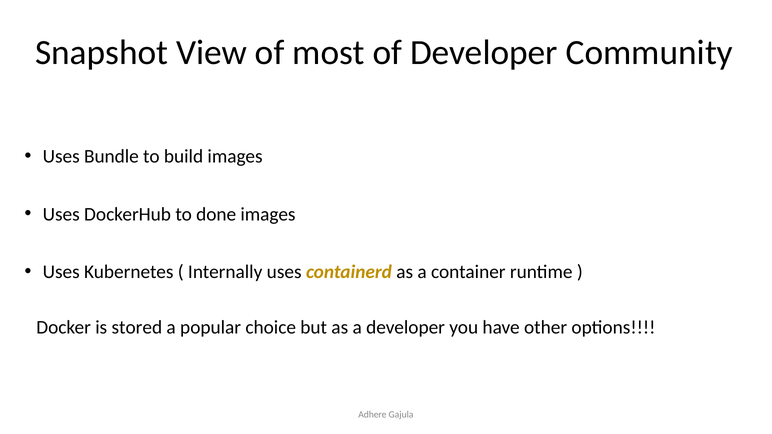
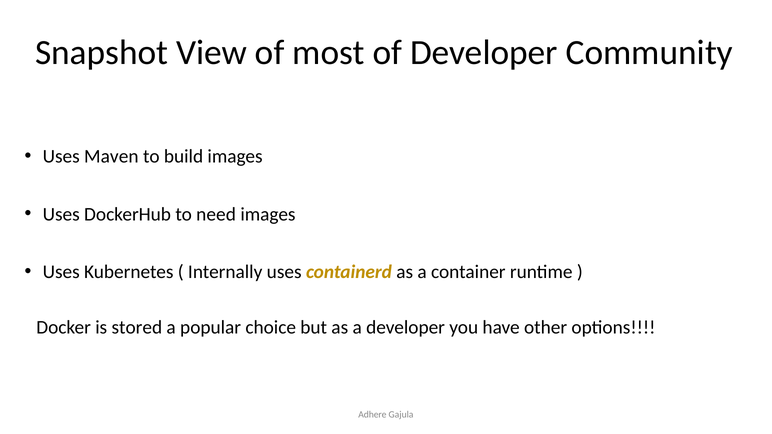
Bundle: Bundle -> Maven (111, 156)
done: done -> need (216, 214)
